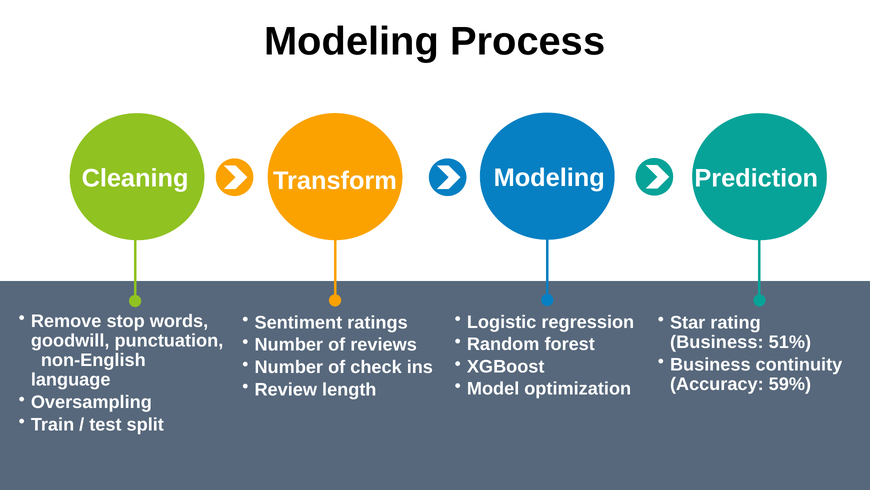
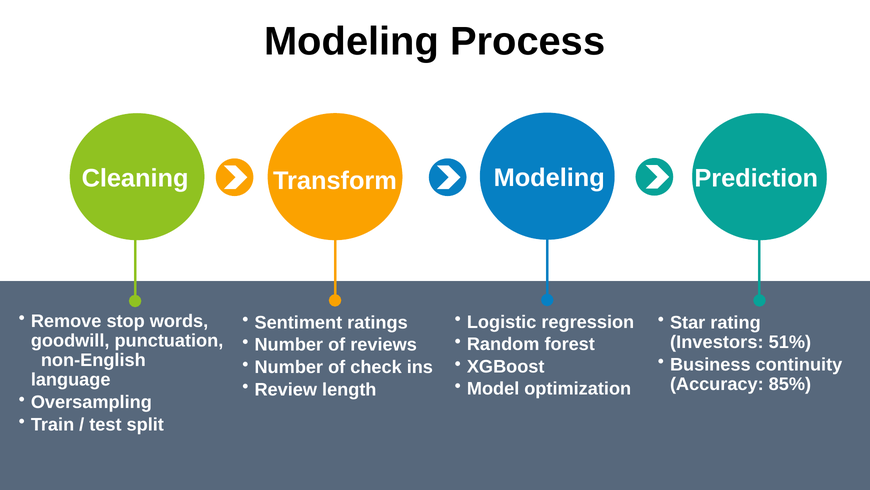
Business: Business -> Investors (717, 342)
59%: 59% -> 85% (790, 384)
